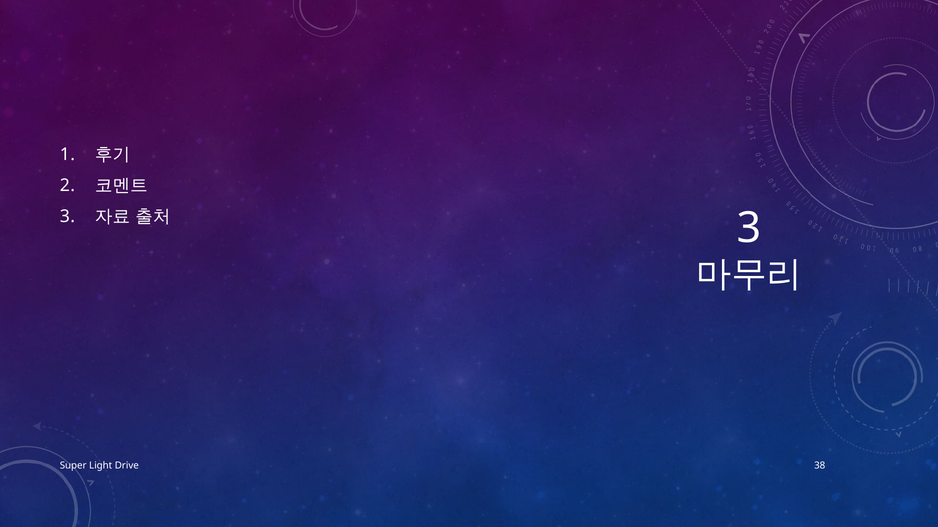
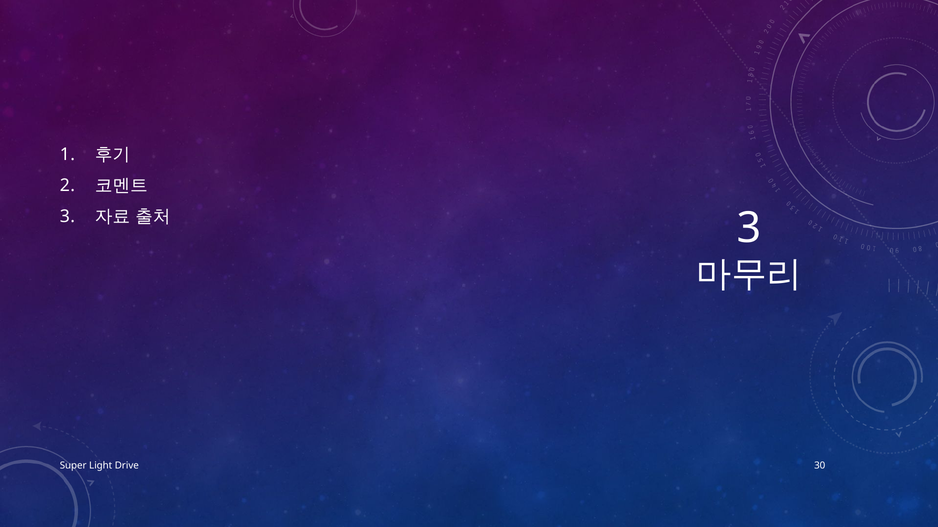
38: 38 -> 30 (820, 466)
